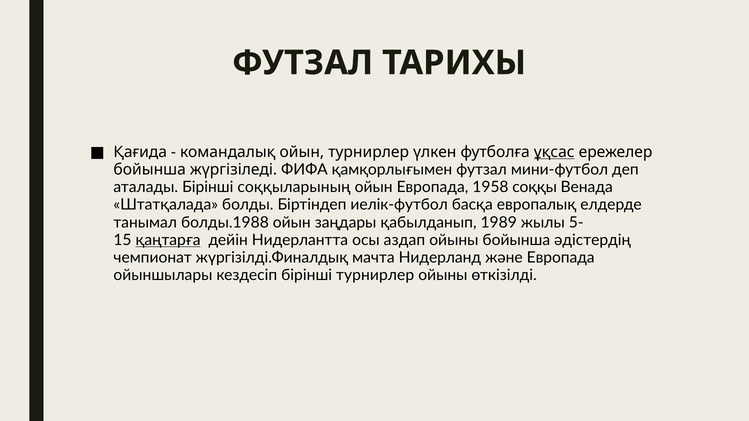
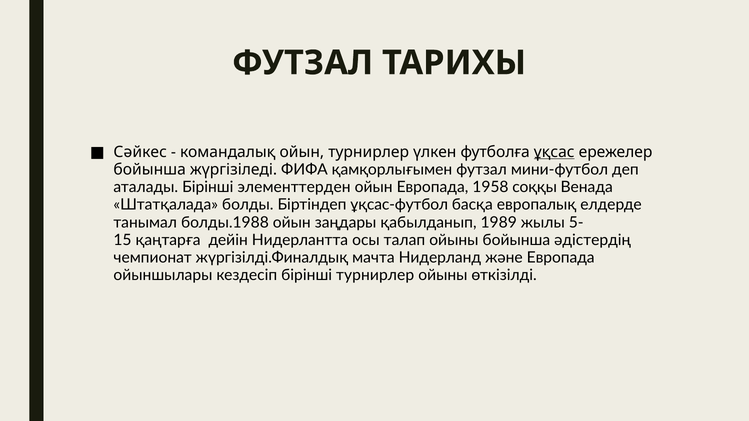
Қағида: Қағида -> Сәйкес (140, 152)
соққыларының: соққыларының -> элементтерден (294, 187)
иелiк-футбол: иелiк-футбол -> ұқсас-футбол (399, 205)
қаңтарға underline: present -> none (168, 240)
аздап: аздап -> талап (405, 240)
